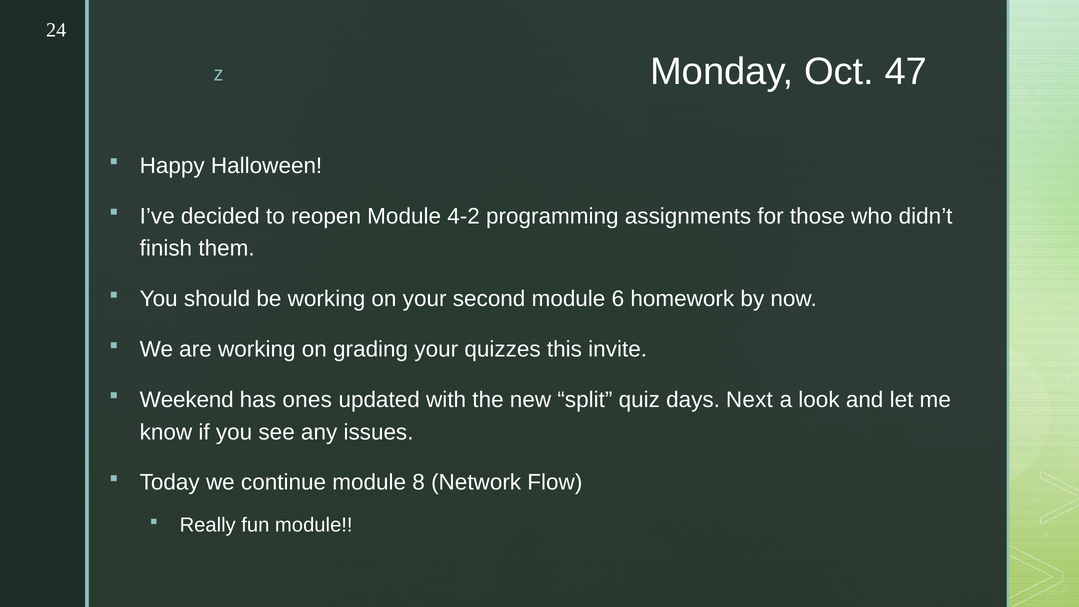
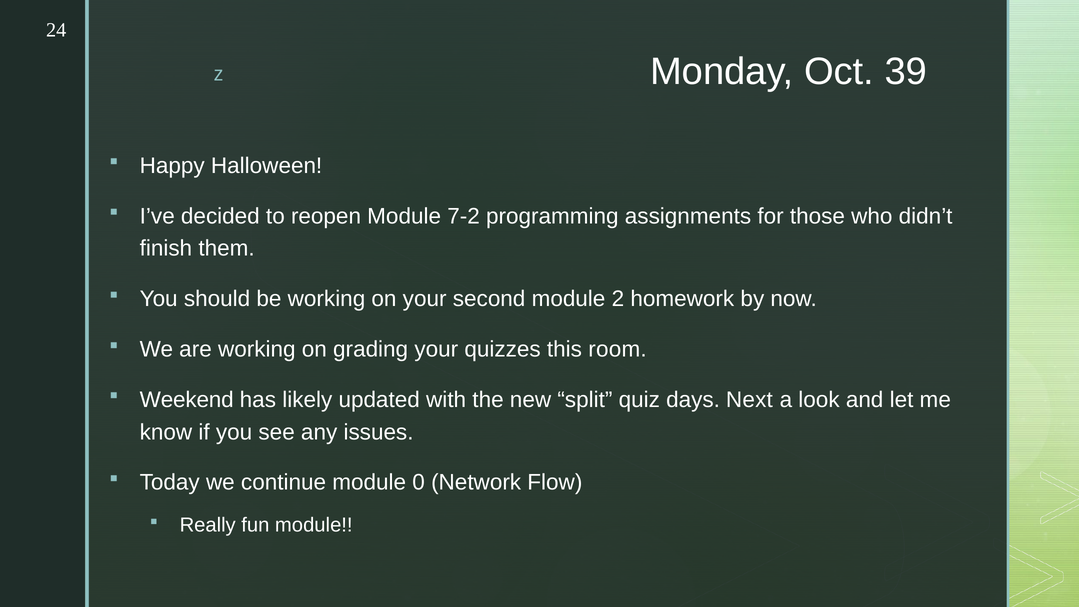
47: 47 -> 39 (906, 72)
4-2: 4-2 -> 7-2 (464, 216)
6: 6 -> 2 (618, 299)
invite: invite -> room (618, 349)
ones: ones -> likely (307, 400)
8: 8 -> 0 (419, 482)
